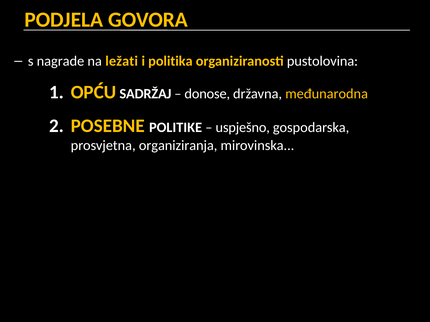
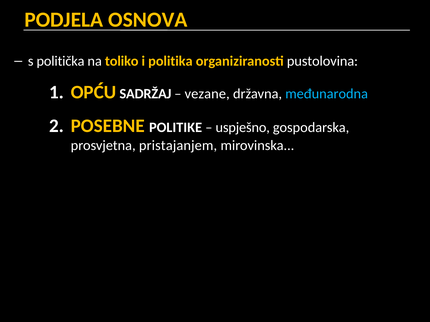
GOVORA: GOVORA -> OSNOVA (148, 20)
nagrade: nagrade -> politička (61, 61)
ležati: ležati -> toliko (122, 61)
donose: donose -> vezane (207, 94)
međunarodna colour: yellow -> light blue (327, 94)
organiziranja: organiziranja -> pristajanjem (178, 146)
